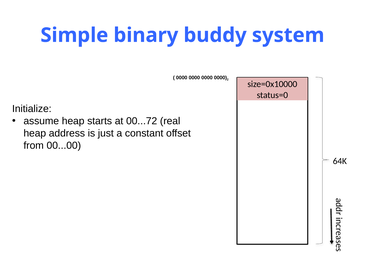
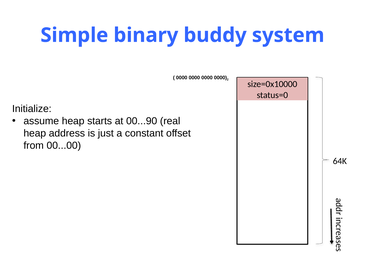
00...72: 00...72 -> 00...90 (142, 121)
